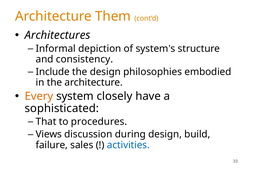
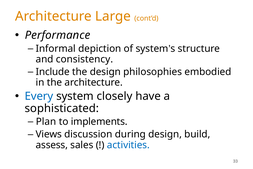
Them: Them -> Large (113, 16)
Architectures: Architectures -> Performance (58, 35)
Every colour: orange -> blue (39, 96)
That: That -> Plan (46, 121)
procedures: procedures -> implements (99, 121)
failure: failure -> assess (52, 145)
